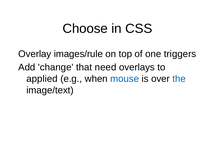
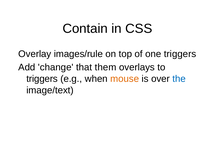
Choose: Choose -> Contain (85, 29)
need: need -> them (106, 67)
applied: applied -> triggers (42, 79)
mouse colour: blue -> orange (125, 79)
